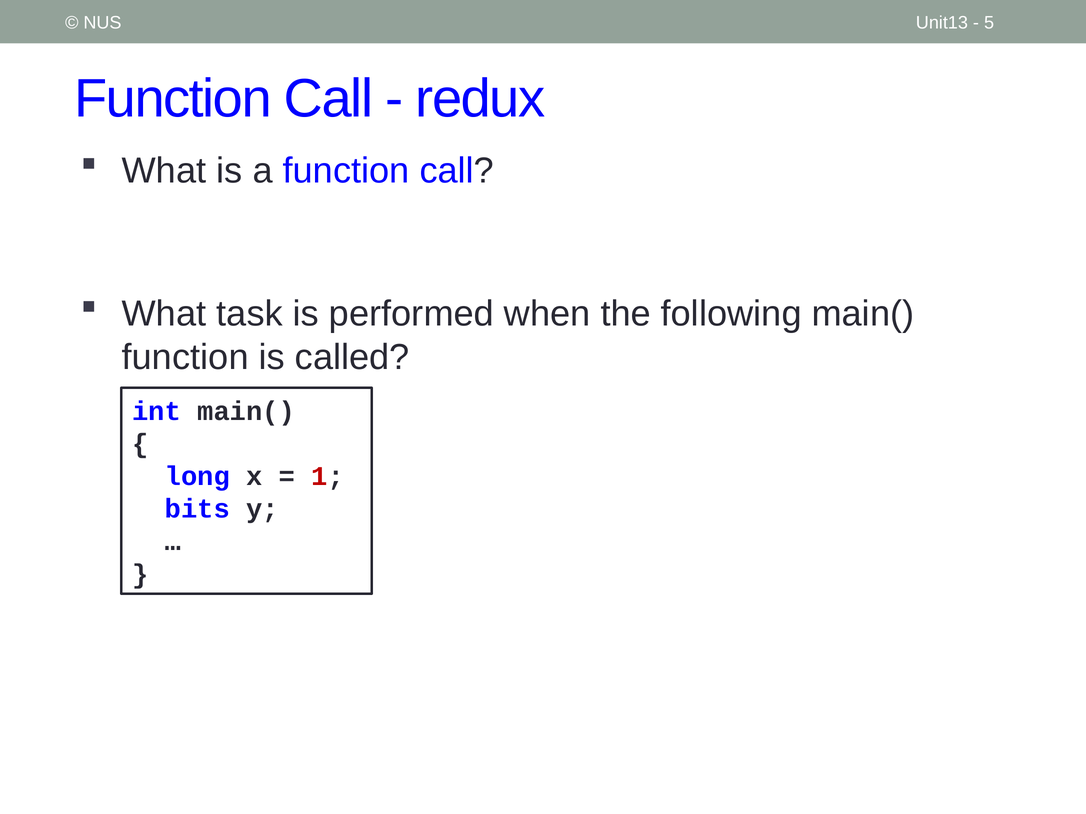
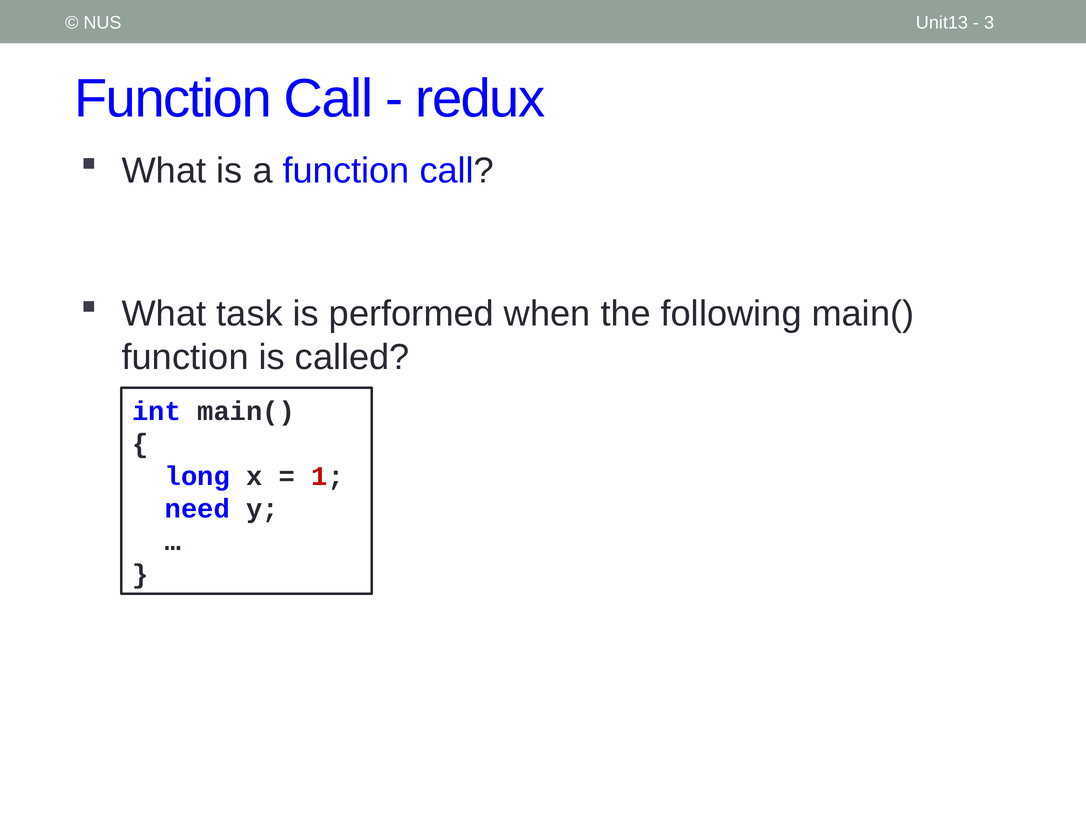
5: 5 -> 3 (989, 23)
bits: bits -> need (197, 509)
